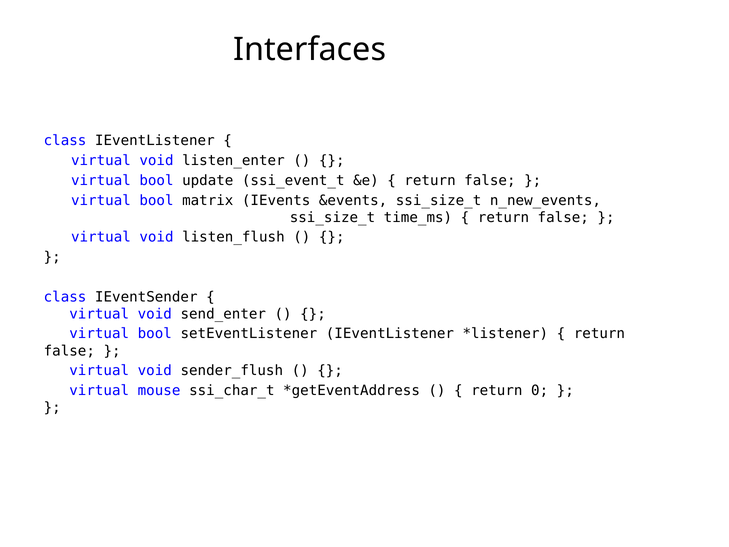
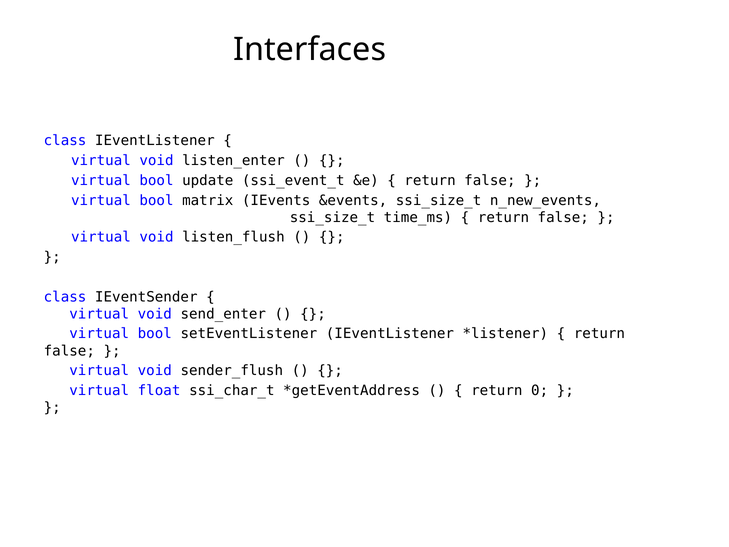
mouse: mouse -> float (159, 390)
